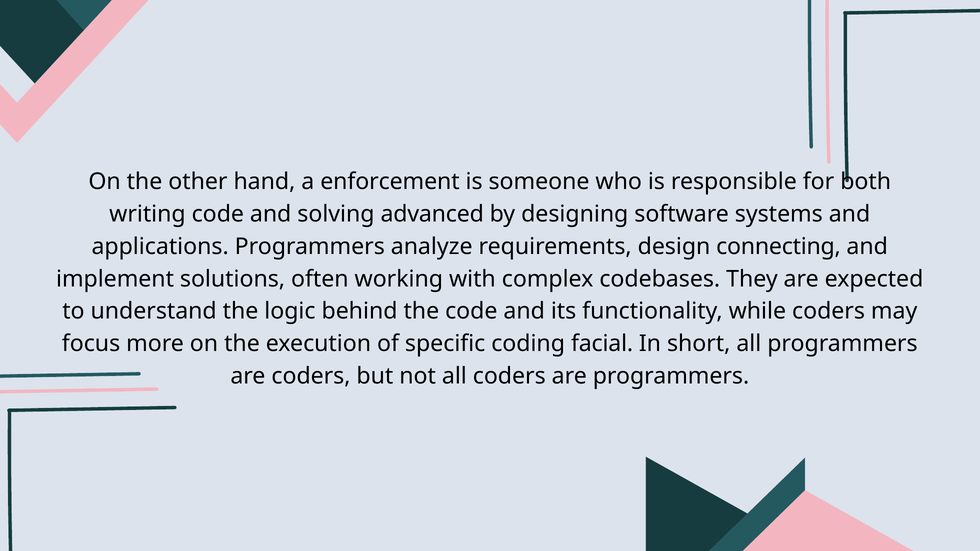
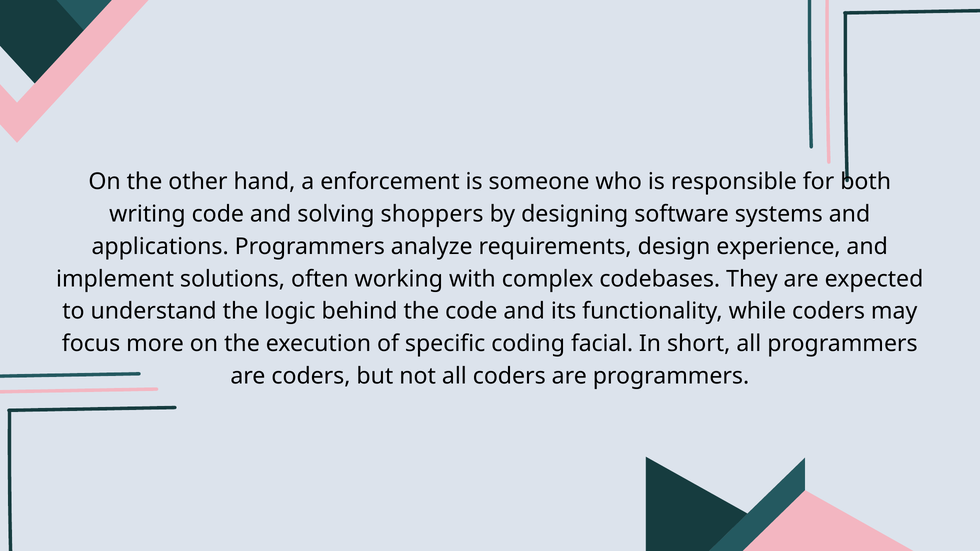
advanced: advanced -> shoppers (432, 214)
connecting: connecting -> experience (778, 247)
